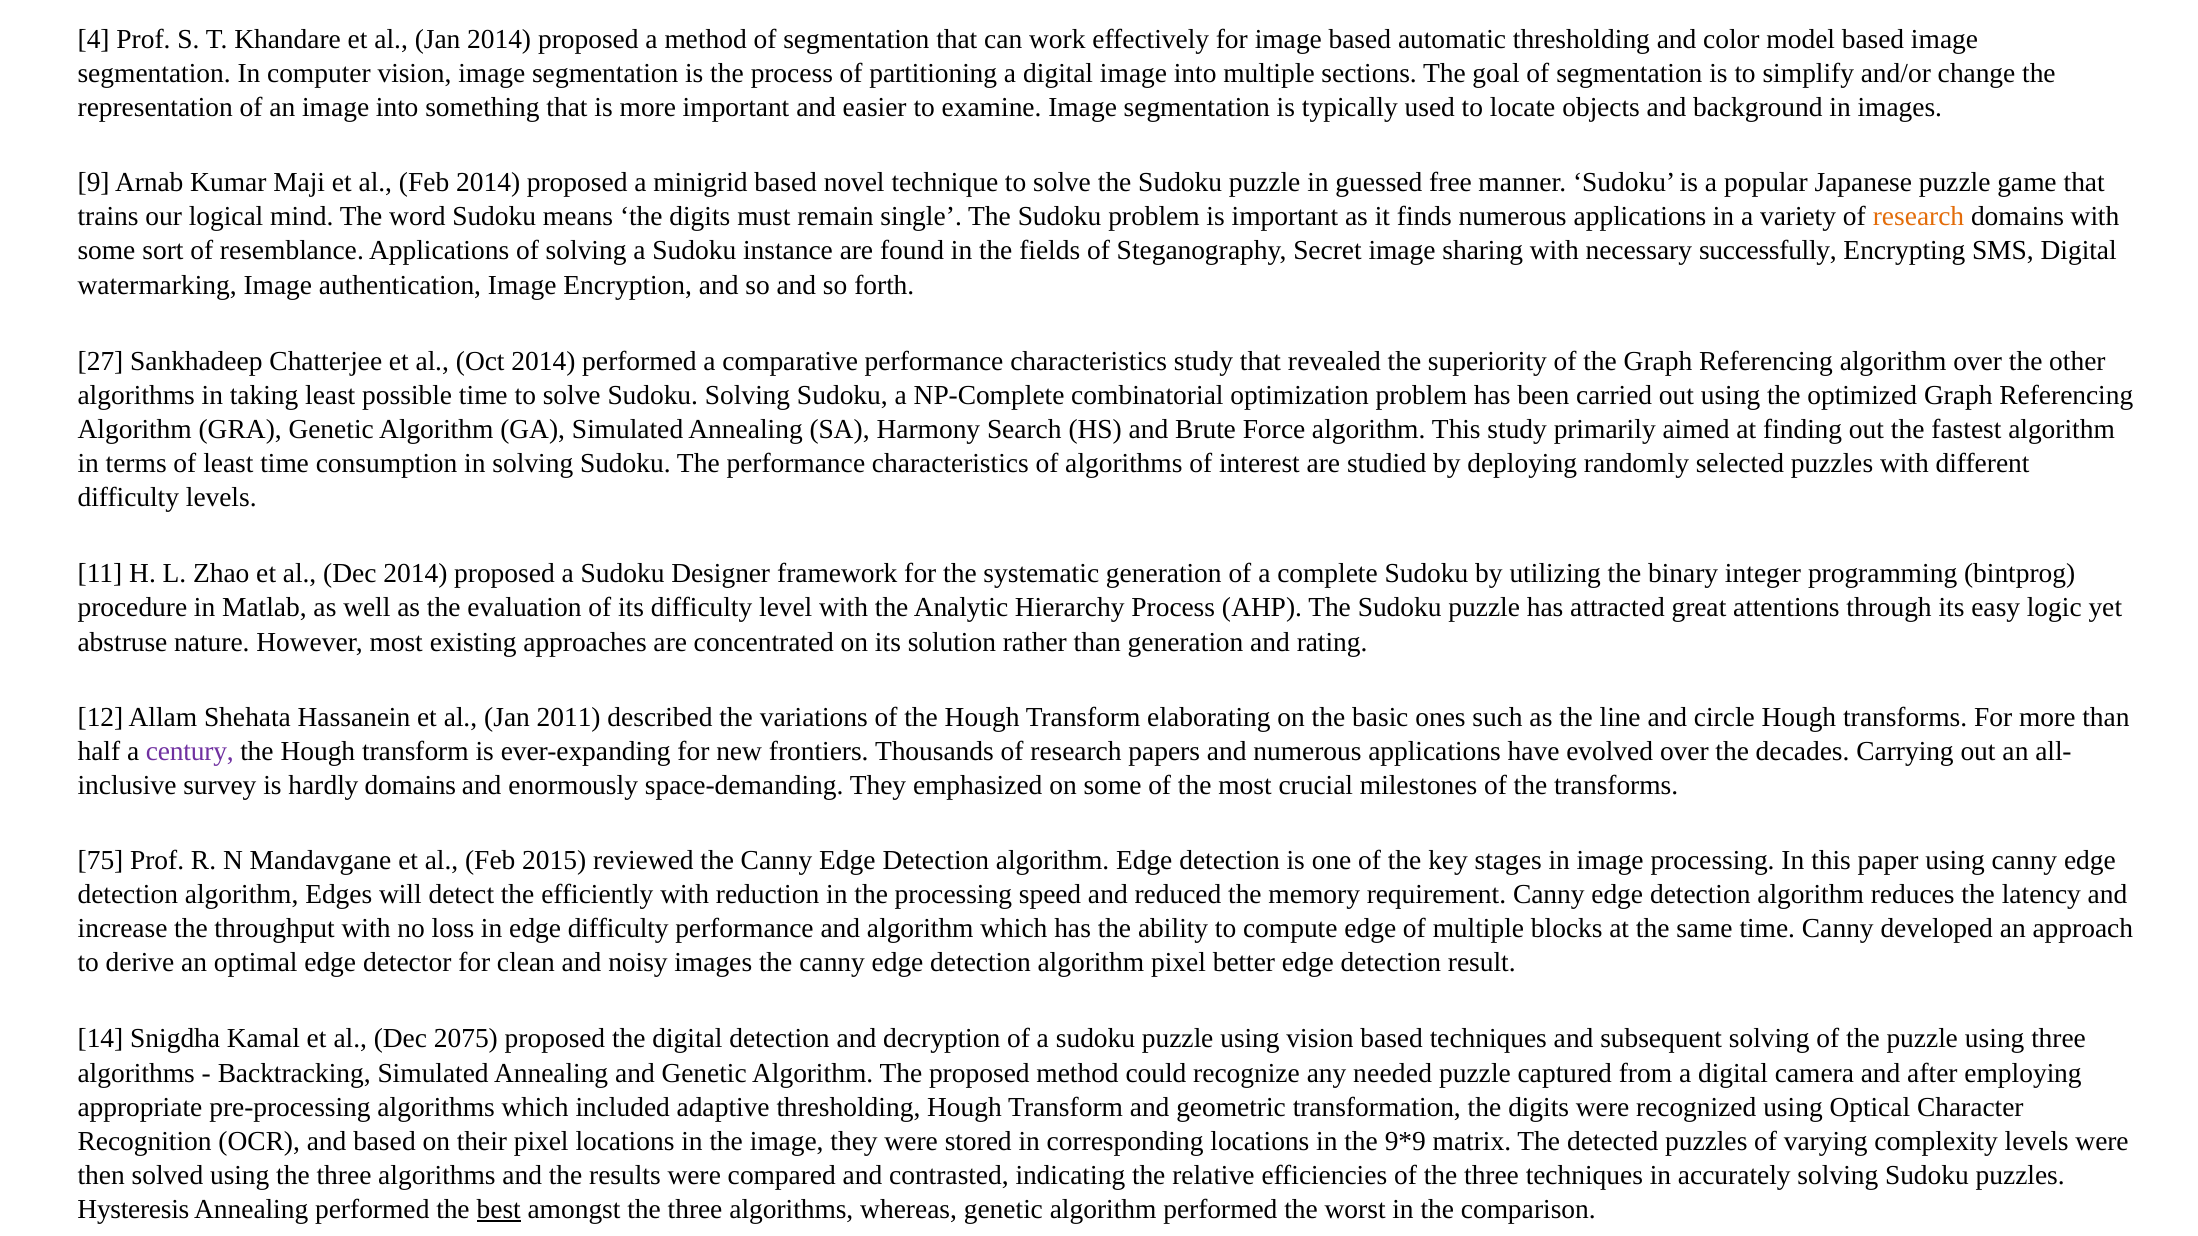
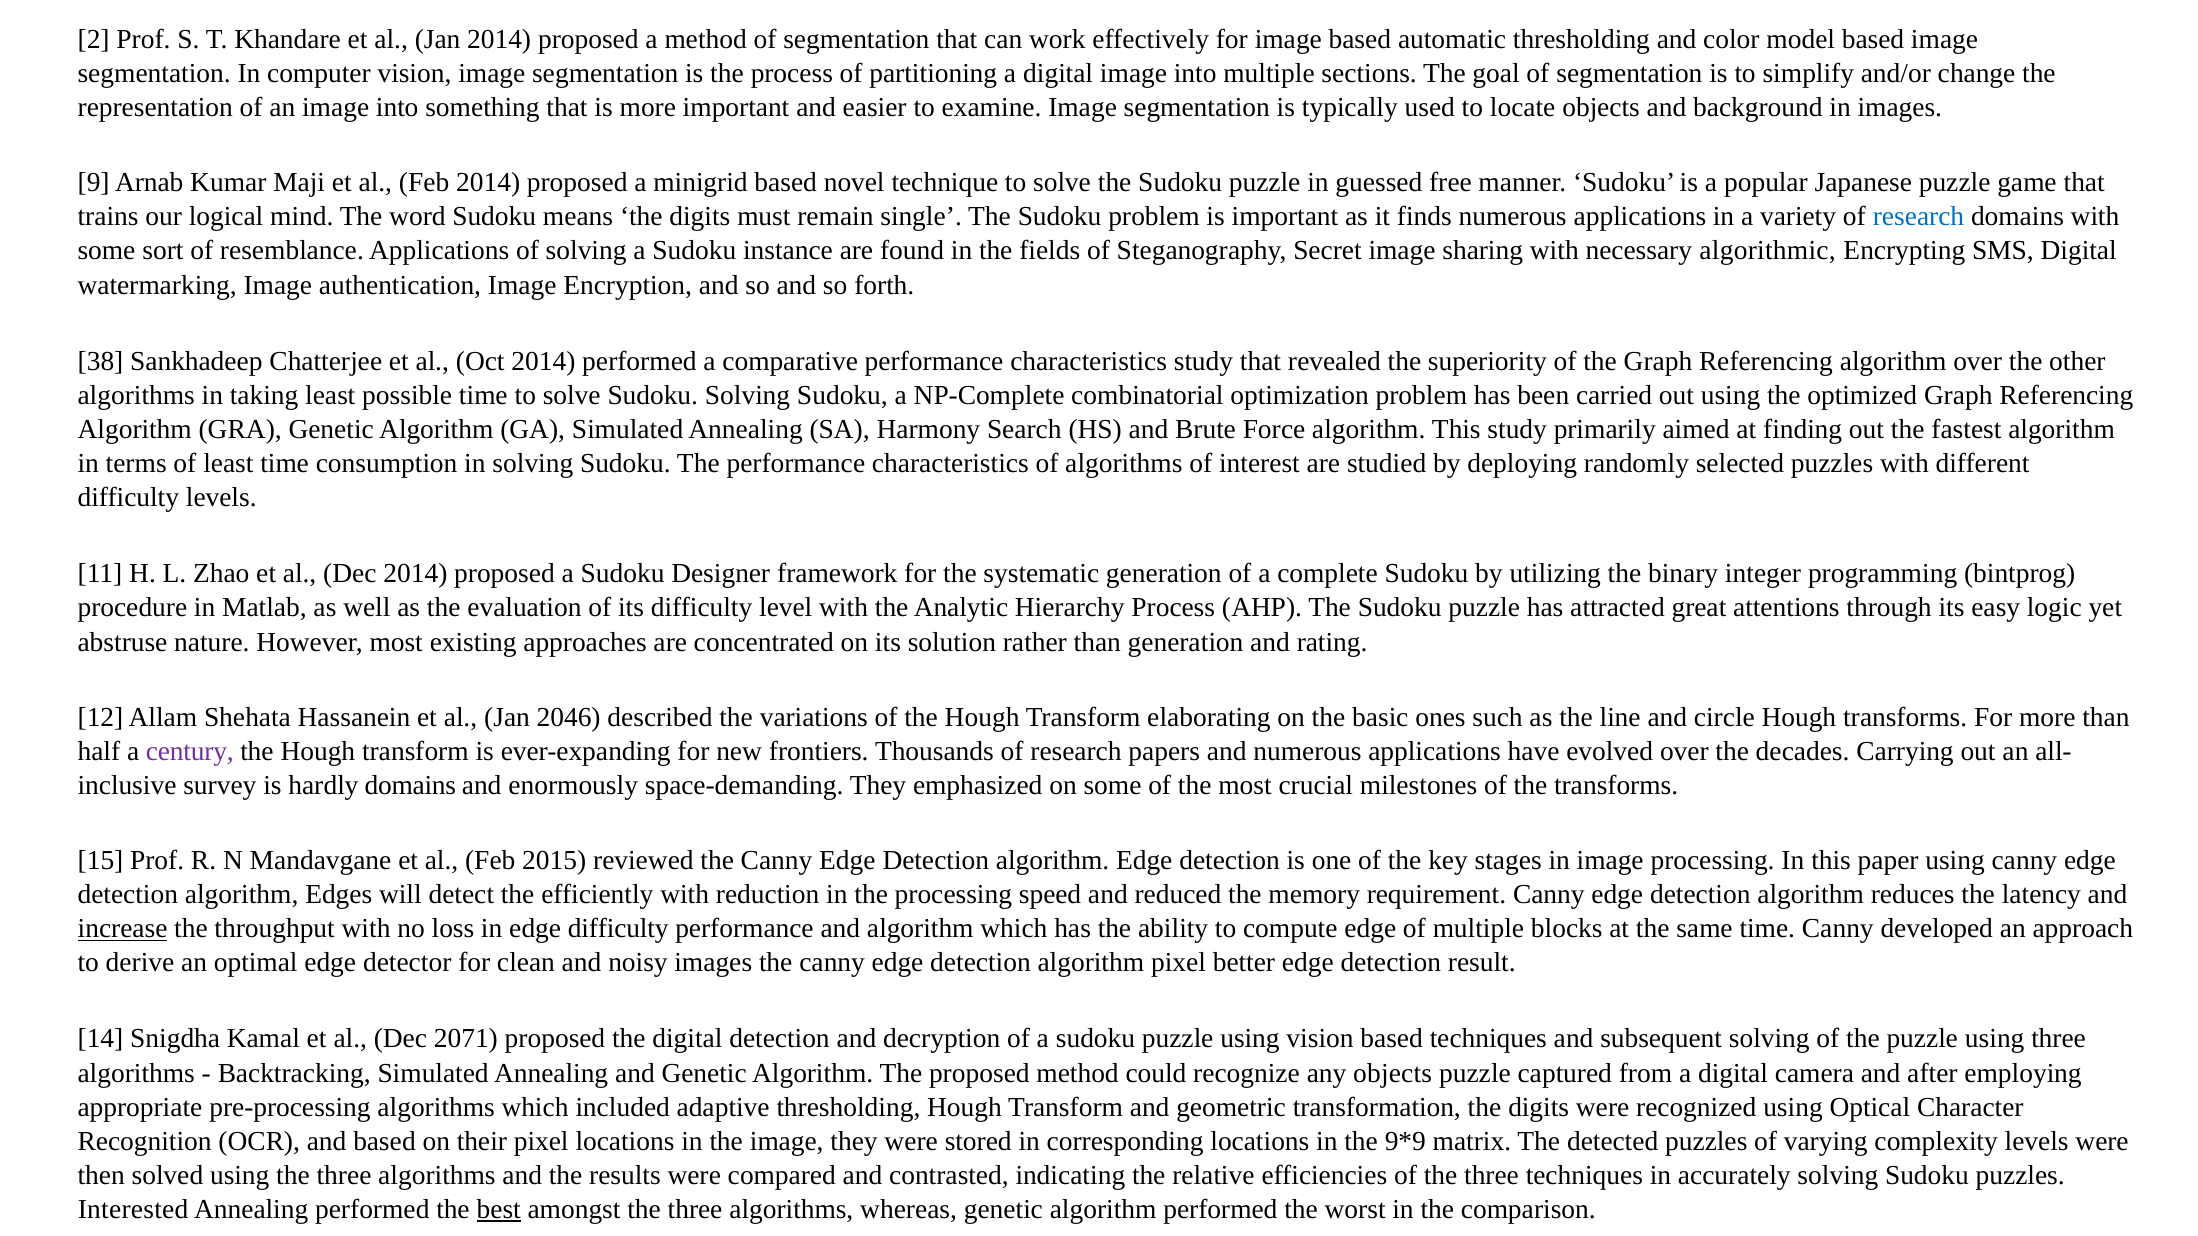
4: 4 -> 2 (94, 39)
research colour: orange -> blue (1919, 217)
successfully: successfully -> algorithmic (1768, 251)
27: 27 -> 38 (101, 361)
2011: 2011 -> 2046 (569, 718)
75: 75 -> 15 (101, 861)
increase underline: none -> present (123, 929)
2075: 2075 -> 2071 (466, 1039)
any needed: needed -> objects (1393, 1073)
Hysteresis: Hysteresis -> Interested (133, 1210)
